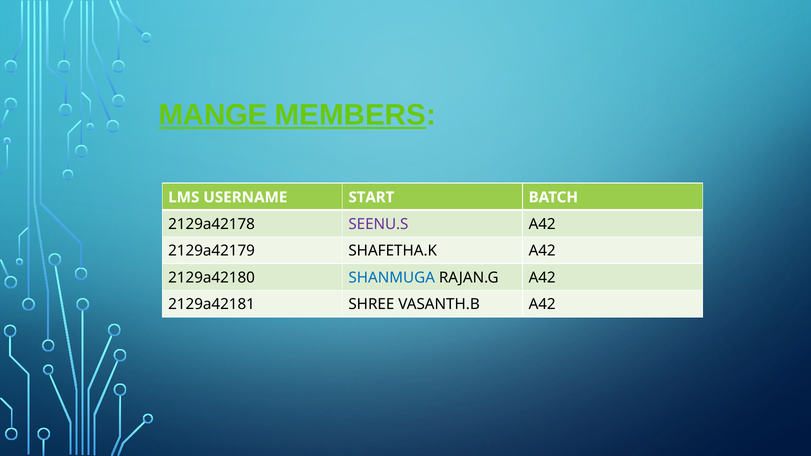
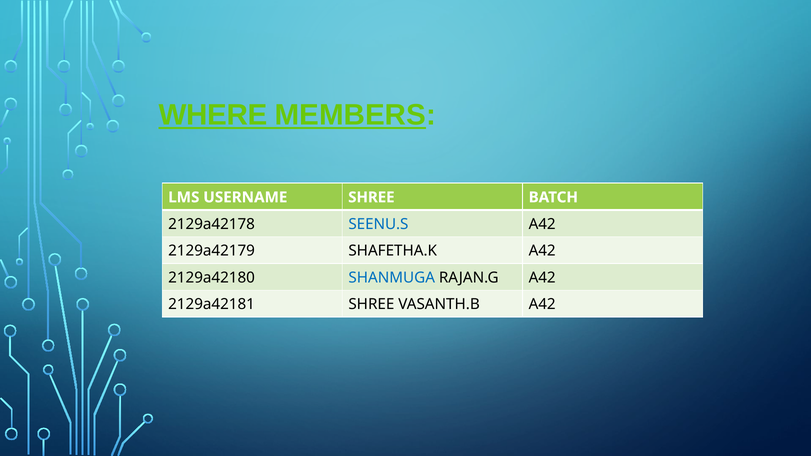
MANGE: MANGE -> WHERE (213, 115)
USERNAME START: START -> SHREE (371, 197)
SEENU.S colour: purple -> blue (378, 224)
